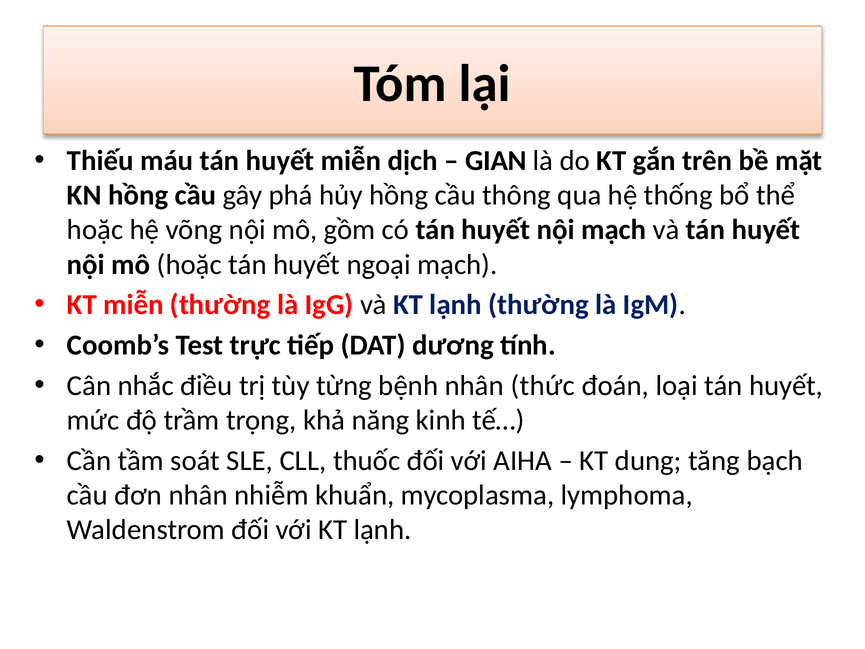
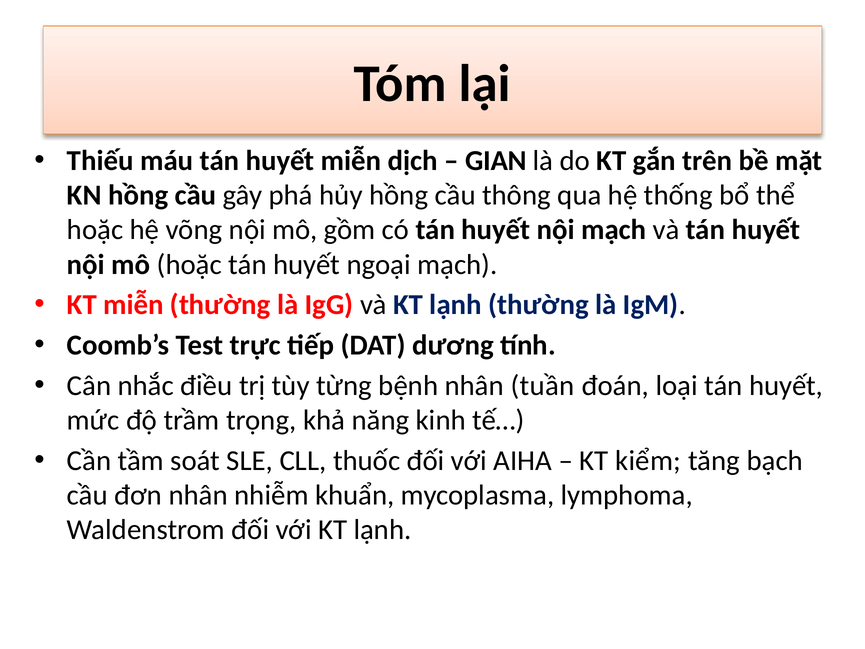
thức: thức -> tuần (543, 385)
dung: dung -> kiểm (648, 460)
